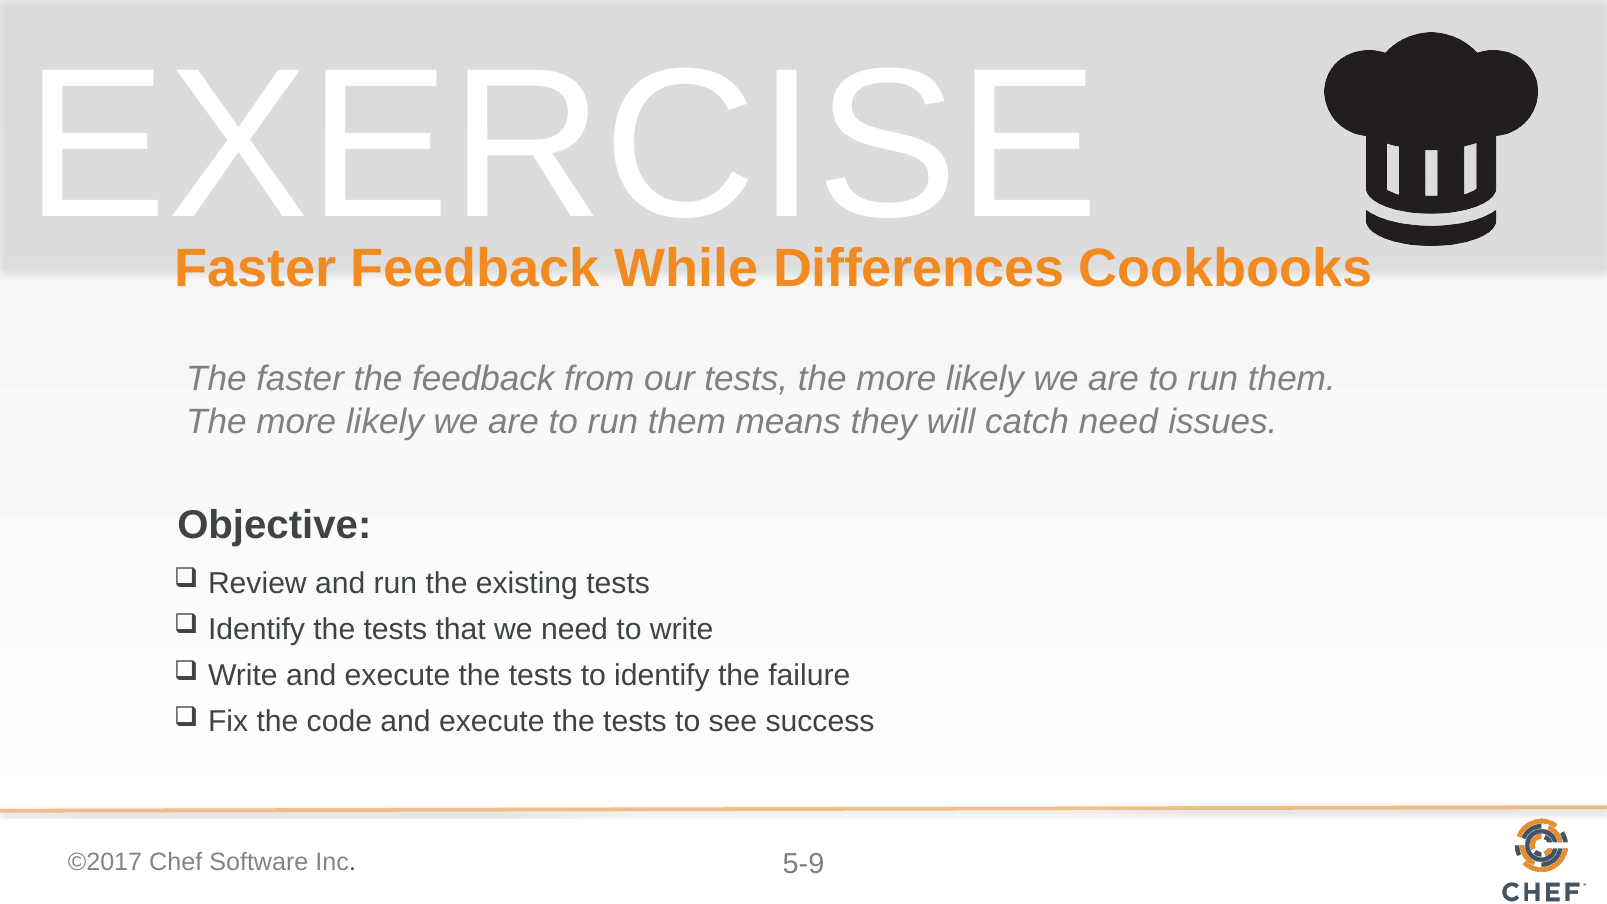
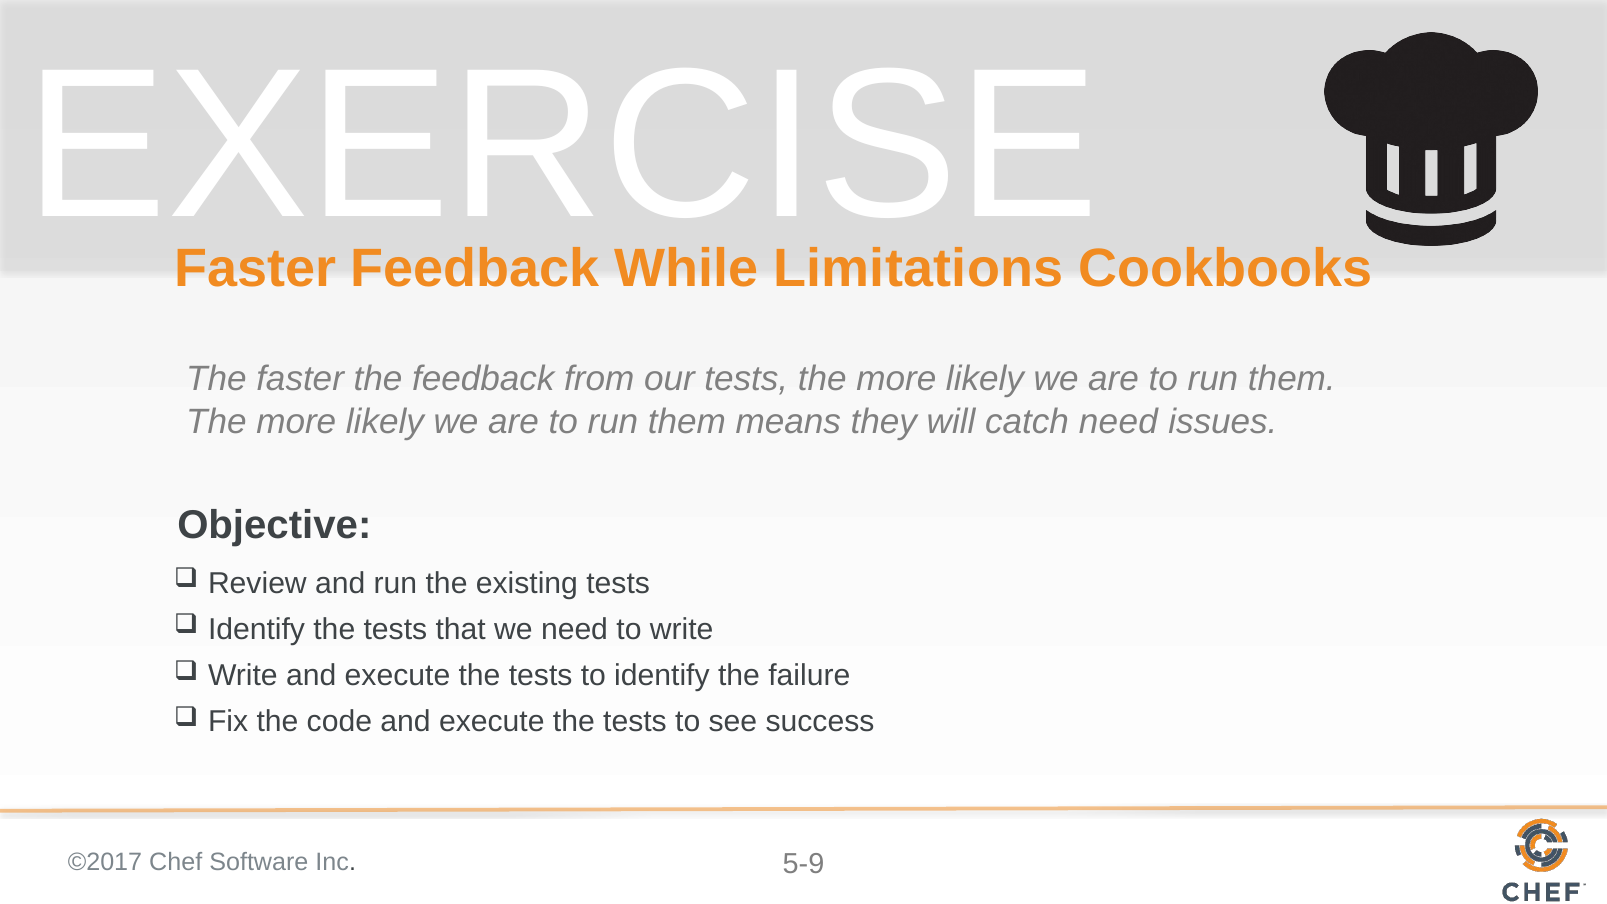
Differences: Differences -> Limitations (918, 268)
